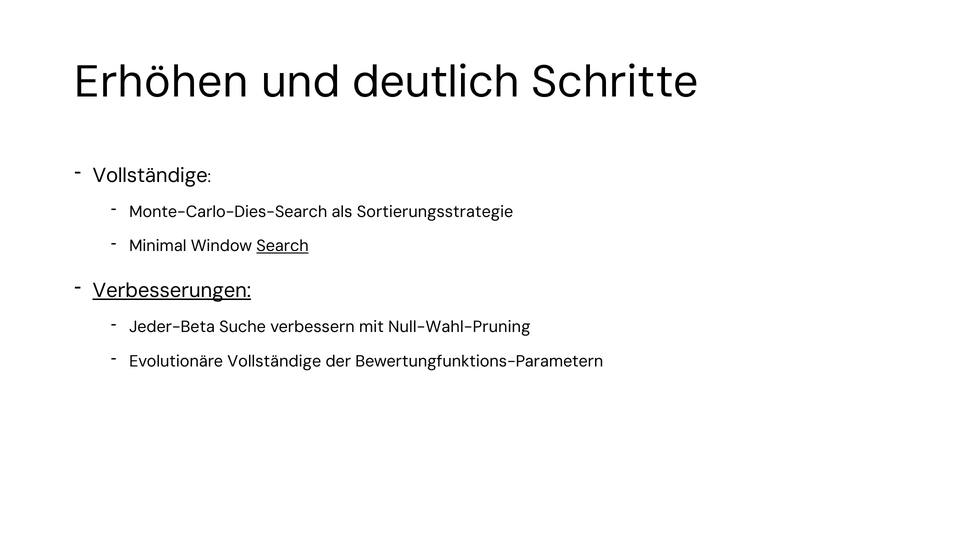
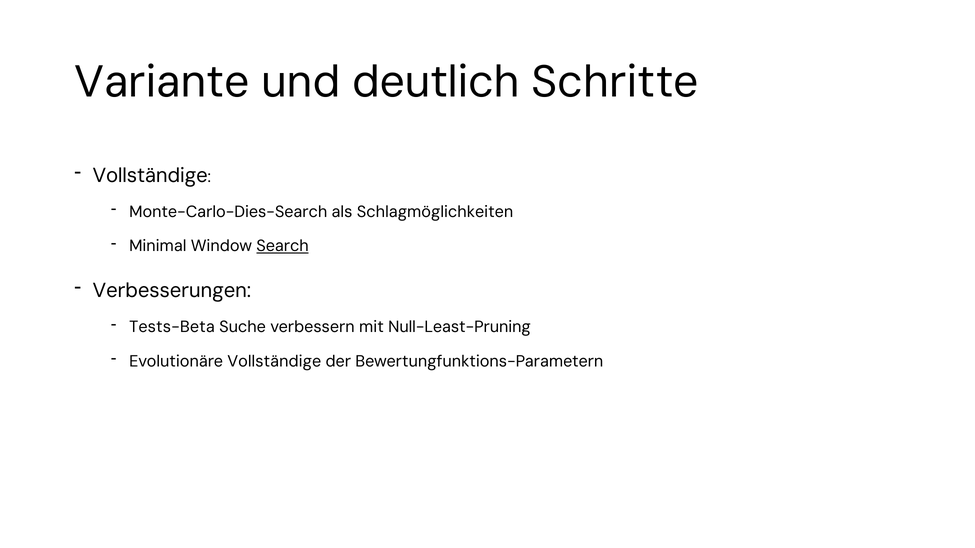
Erhöhen: Erhöhen -> Variante (162, 82)
Sortierungsstrategie: Sortierungsstrategie -> Schlagmöglichkeiten (435, 212)
Verbesserungen underline: present -> none (172, 291)
Jeder-Beta: Jeder-Beta -> Tests-Beta (172, 327)
Null-Wahl-Pruning: Null-Wahl-Pruning -> Null-Least-Pruning (459, 327)
